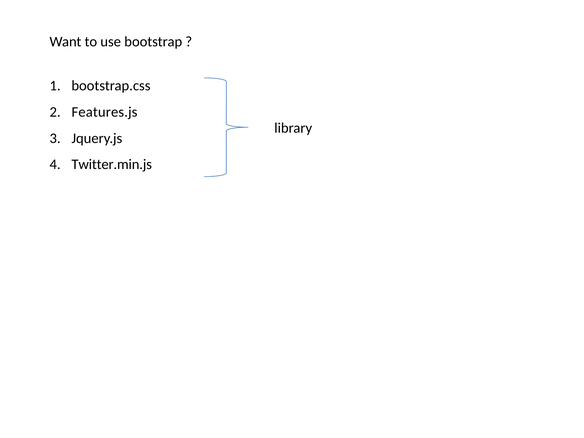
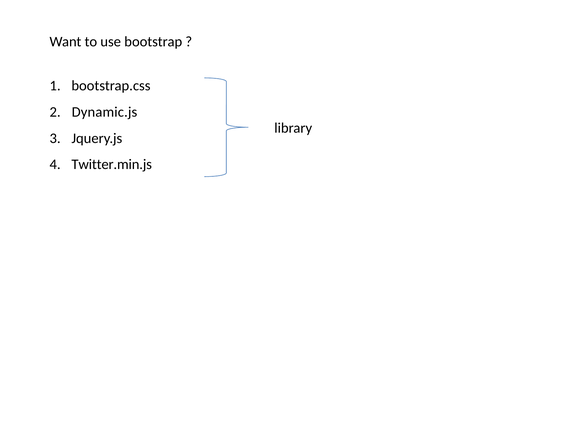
Features.js: Features.js -> Dynamic.js (104, 112)
